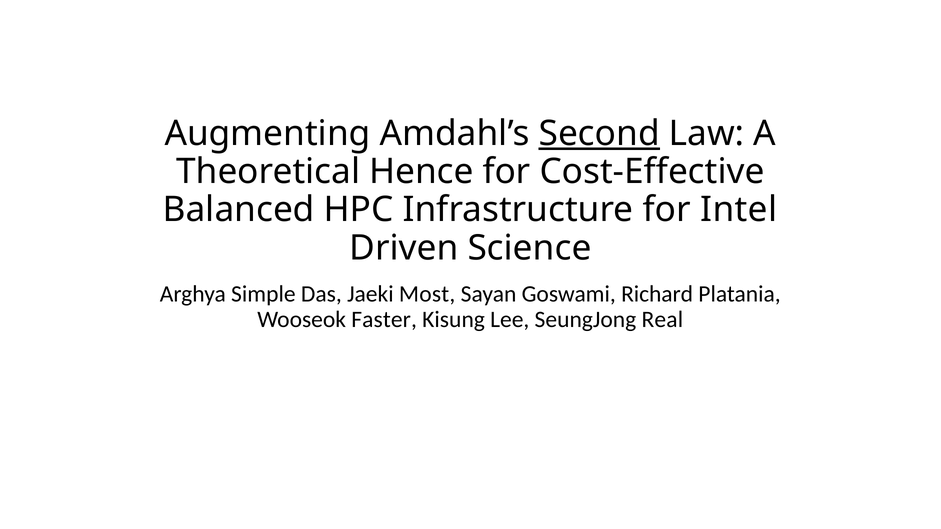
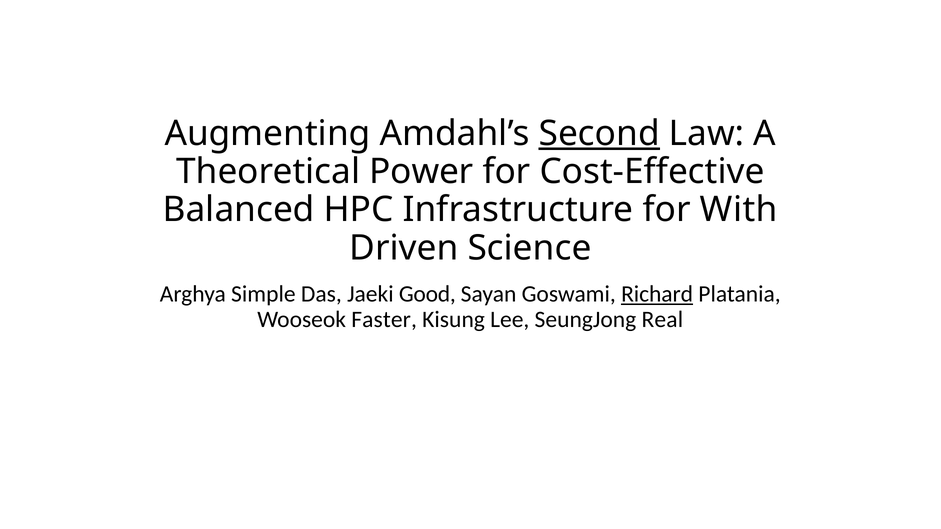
Hence: Hence -> Power (421, 172)
Intel: Intel -> With (739, 210)
Most: Most -> Good (427, 294)
Richard underline: none -> present (657, 294)
